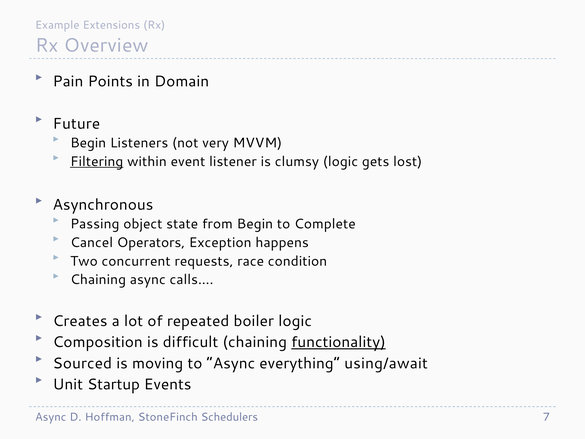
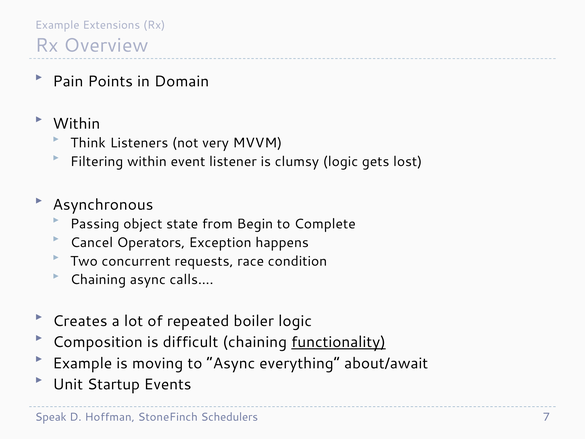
Future: Future -> Within (76, 124)
Begin: Begin -> Think (88, 143)
Filtering underline: present -> none (97, 161)
Sourced: Sourced -> Example (82, 363)
using/await: using/await -> about/await (386, 363)
Async: Async -> Speak (51, 417)
